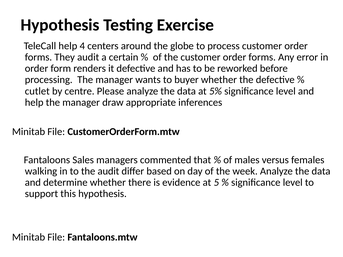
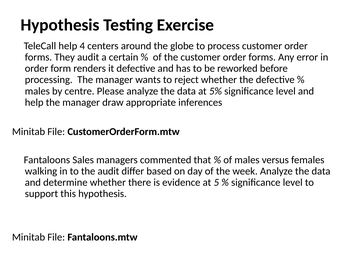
buyer: buyer -> reject (186, 80)
cutlet: cutlet -> males (37, 91)
